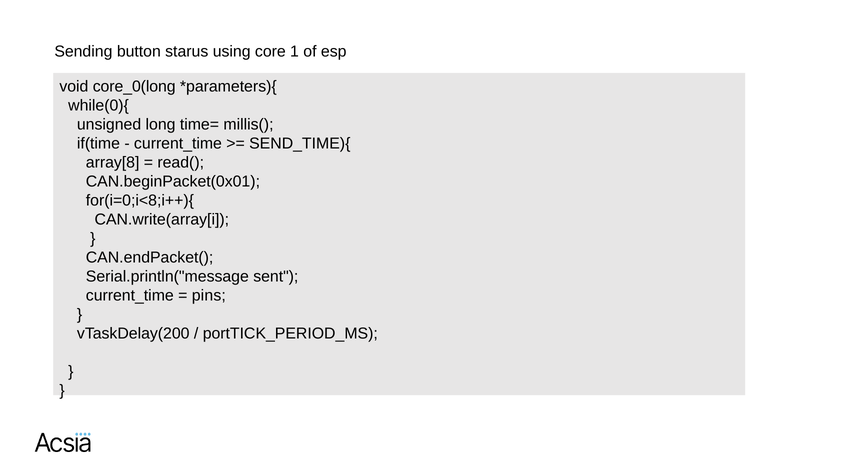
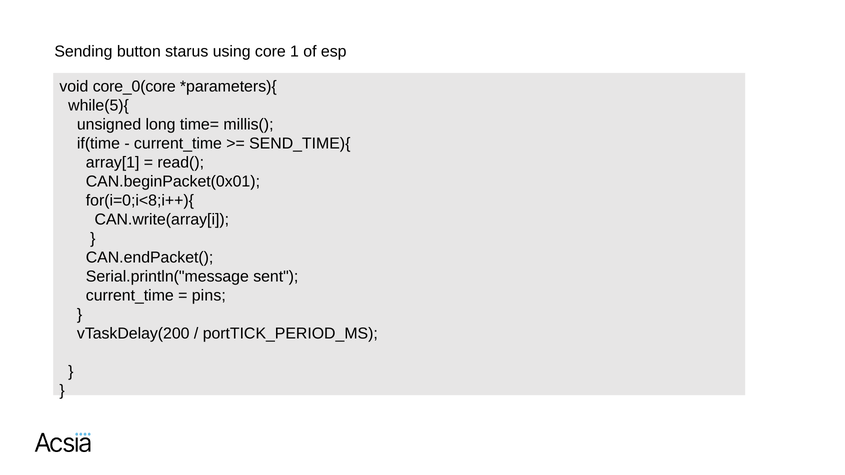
core_0(long: core_0(long -> core_0(core (134, 87)
while(0){: while(0){ -> while(5){ (99, 106)
array[8: array[8 -> array[1 (113, 163)
